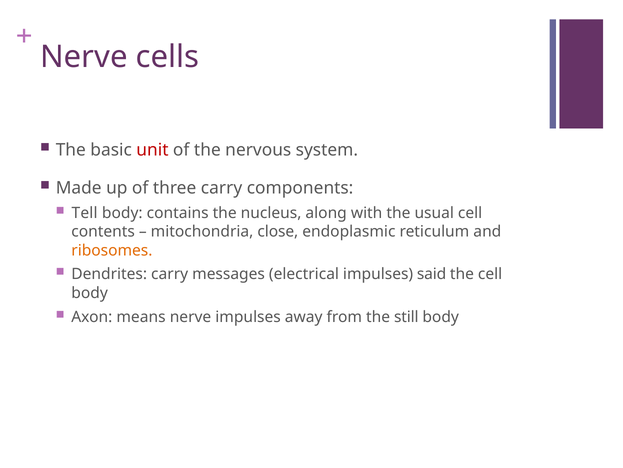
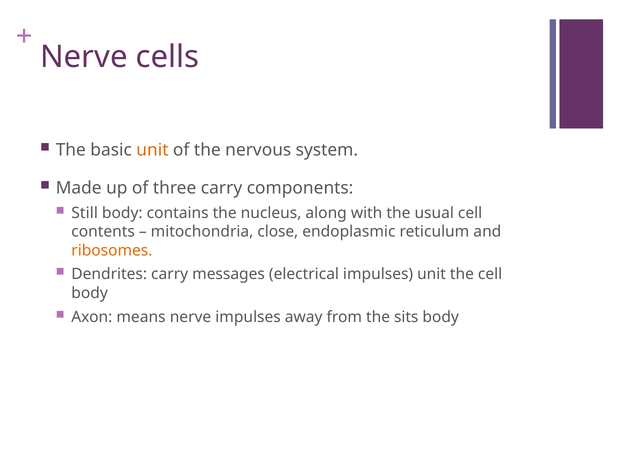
unit colour: red -> orange (152, 150)
Tell: Tell -> Still (85, 213)
impulses said: said -> unit (432, 274)
still: still -> sits (406, 316)
